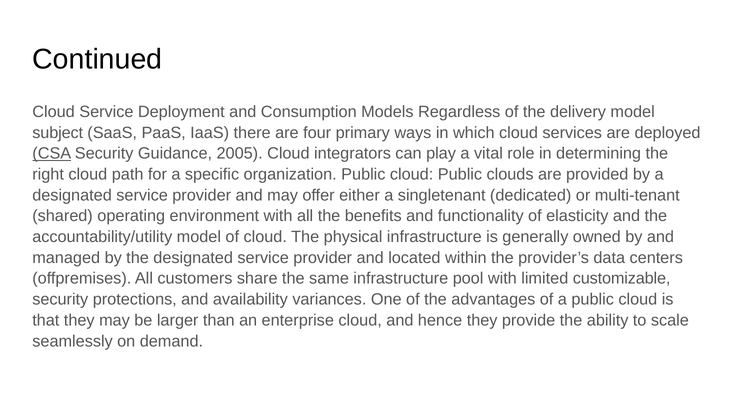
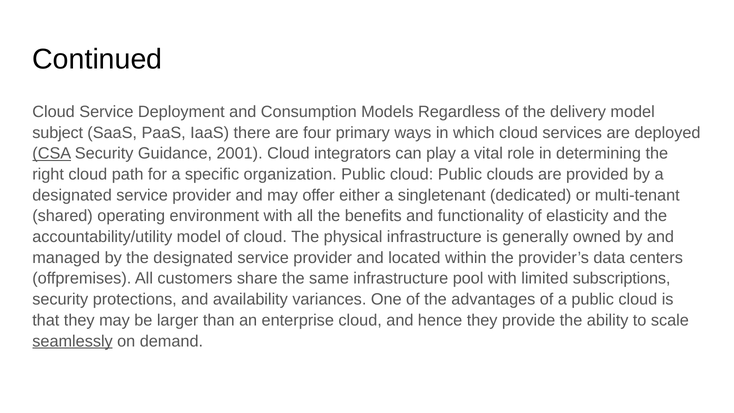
2005: 2005 -> 2001 (240, 154)
customizable: customizable -> subscriptions (622, 279)
seamlessly underline: none -> present (73, 341)
